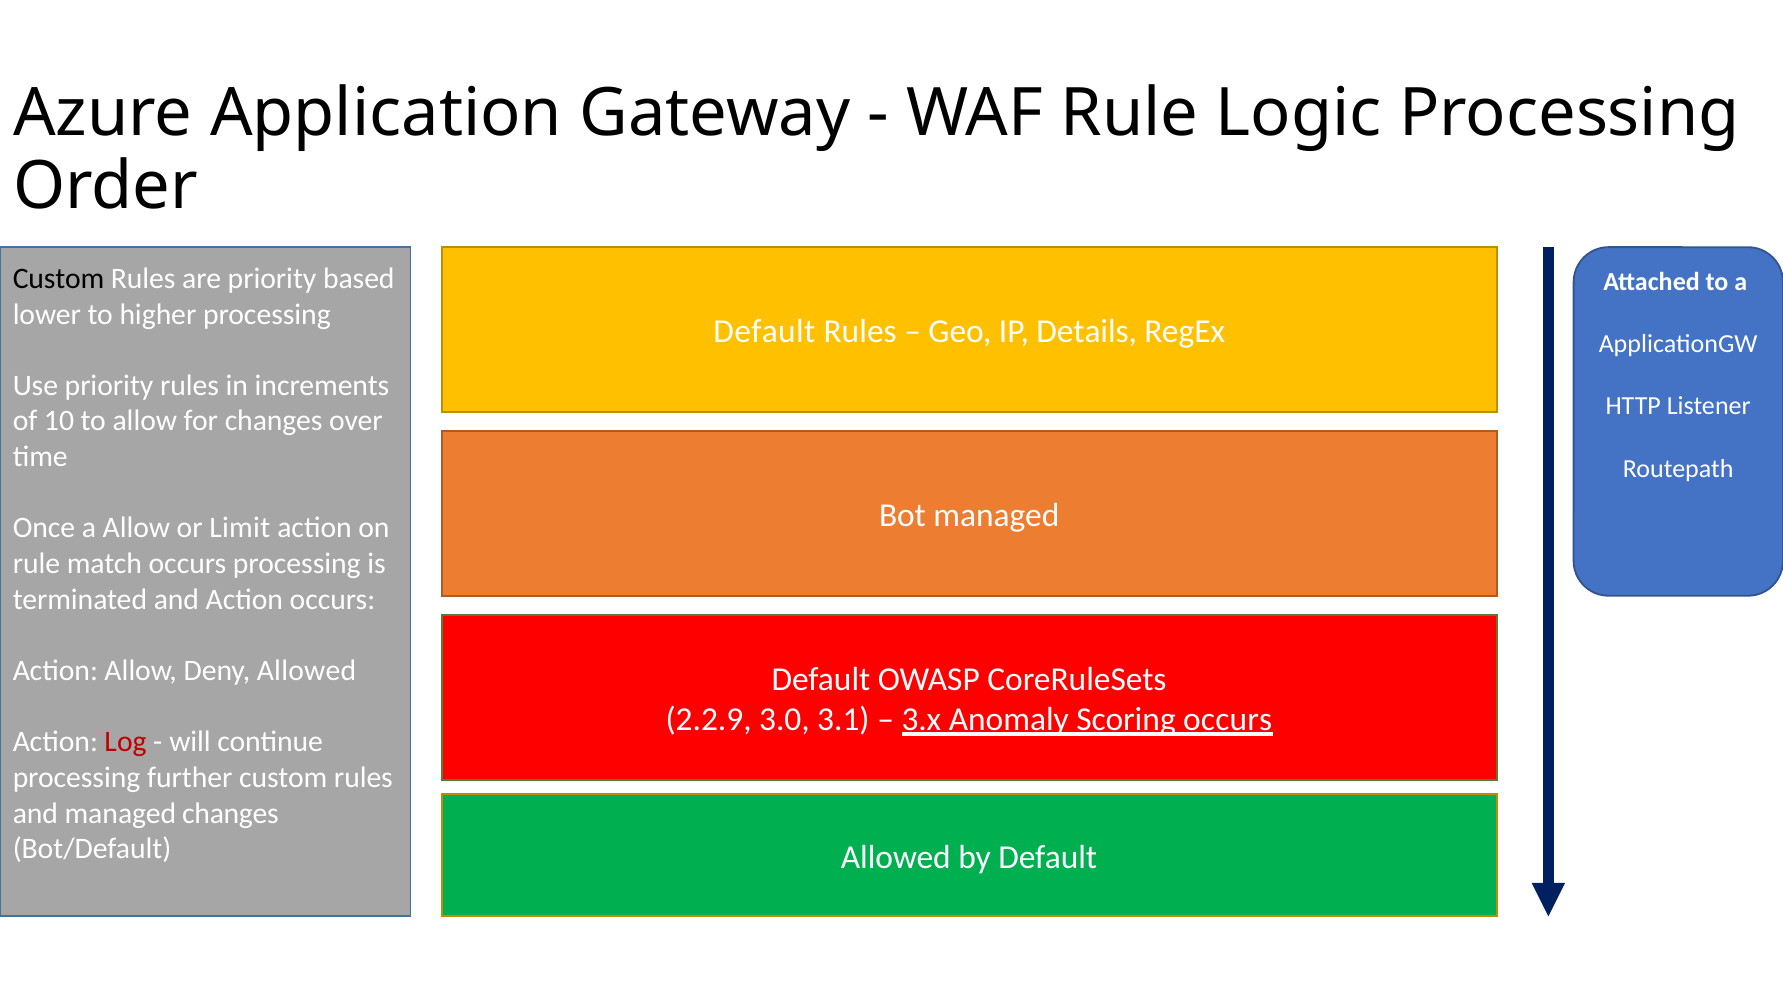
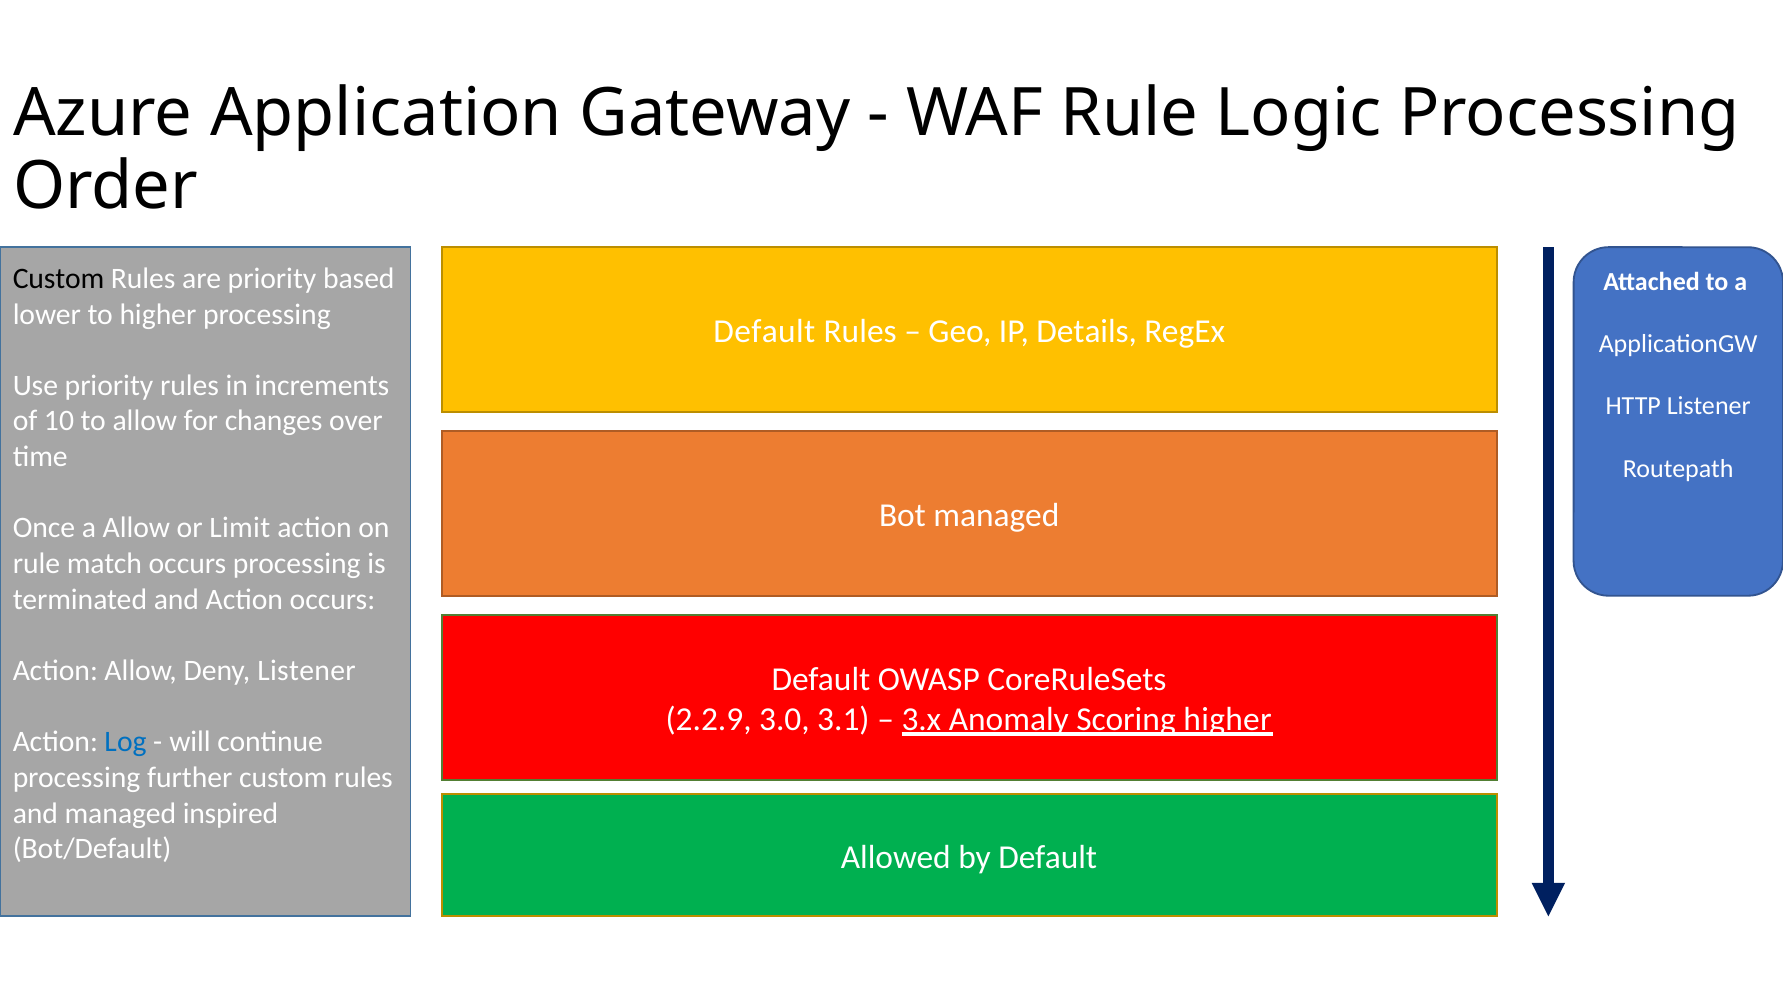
Deny Allowed: Allowed -> Listener (307, 671)
Scoring occurs: occurs -> higher (1228, 719)
Log colour: red -> blue (126, 742)
managed changes: changes -> inspired (230, 813)
